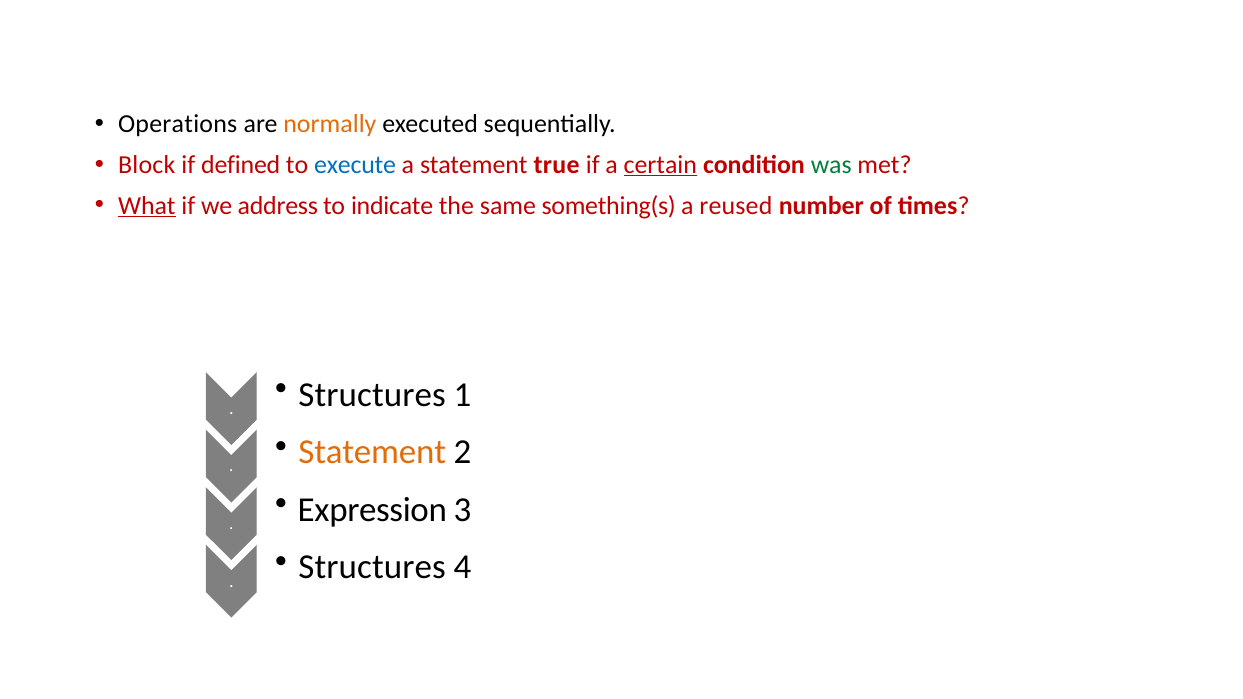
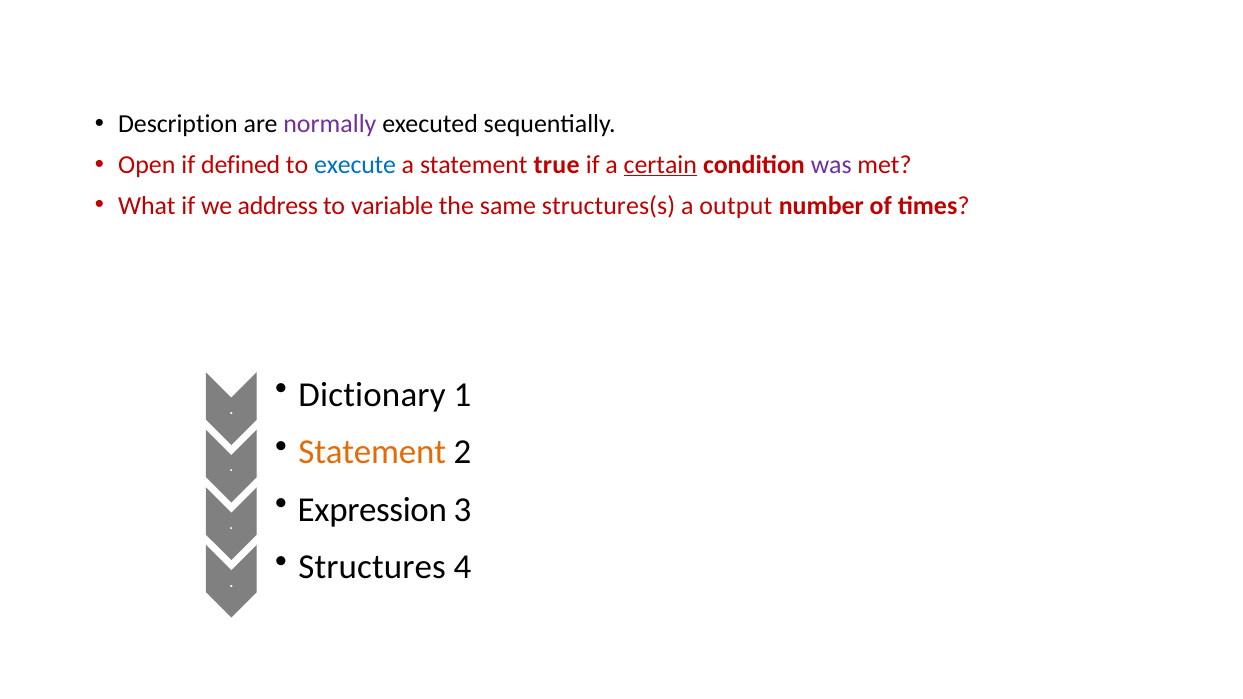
Operations: Operations -> Description (178, 124)
normally colour: orange -> purple (330, 124)
Block: Block -> Open (147, 165)
was colour: green -> purple (831, 165)
What underline: present -> none (147, 206)
indicate: indicate -> variable (392, 206)
something(s: something(s -> structures(s (609, 206)
reused: reused -> output (736, 206)
Structures: Structures -> Dictionary (372, 395)
